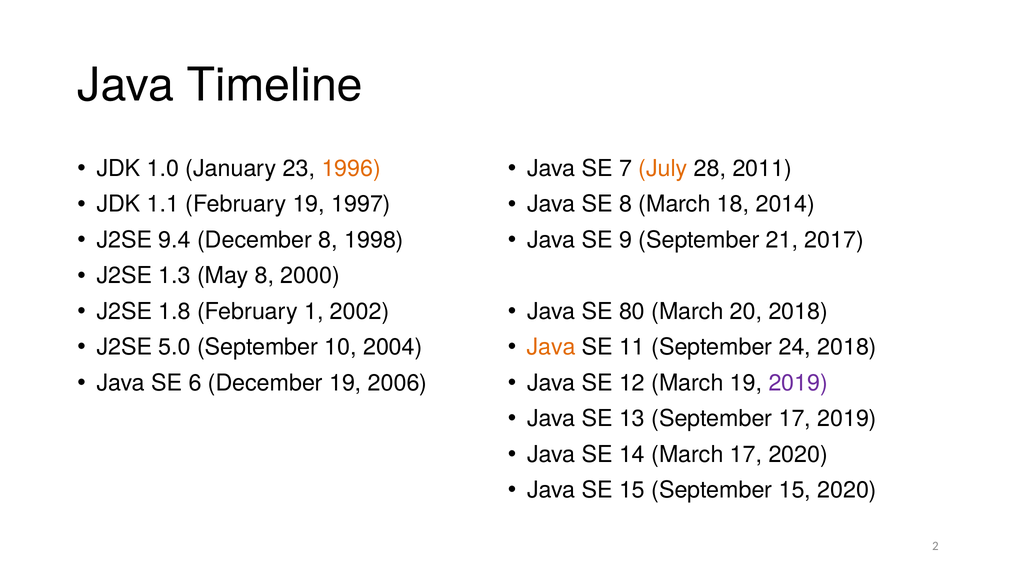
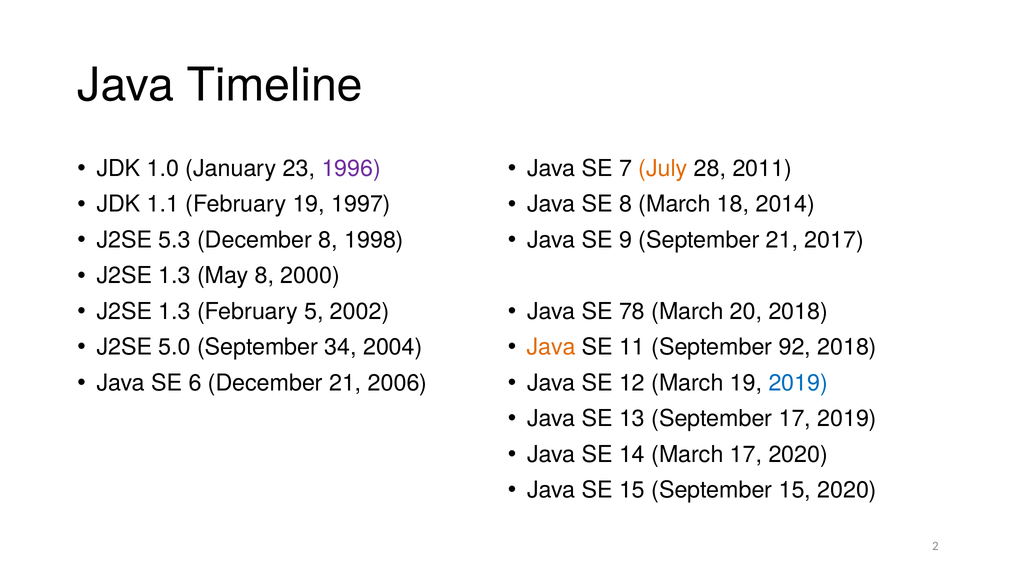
1996 colour: orange -> purple (351, 168)
9.4: 9.4 -> 5.3 (175, 240)
1.8: 1.8 -> 1.3 (175, 311)
1: 1 -> 5 (314, 311)
80: 80 -> 78 (632, 311)
10: 10 -> 34 (341, 347)
24: 24 -> 92 (795, 347)
December 19: 19 -> 21 (345, 383)
2019 colour: purple -> blue (798, 383)
